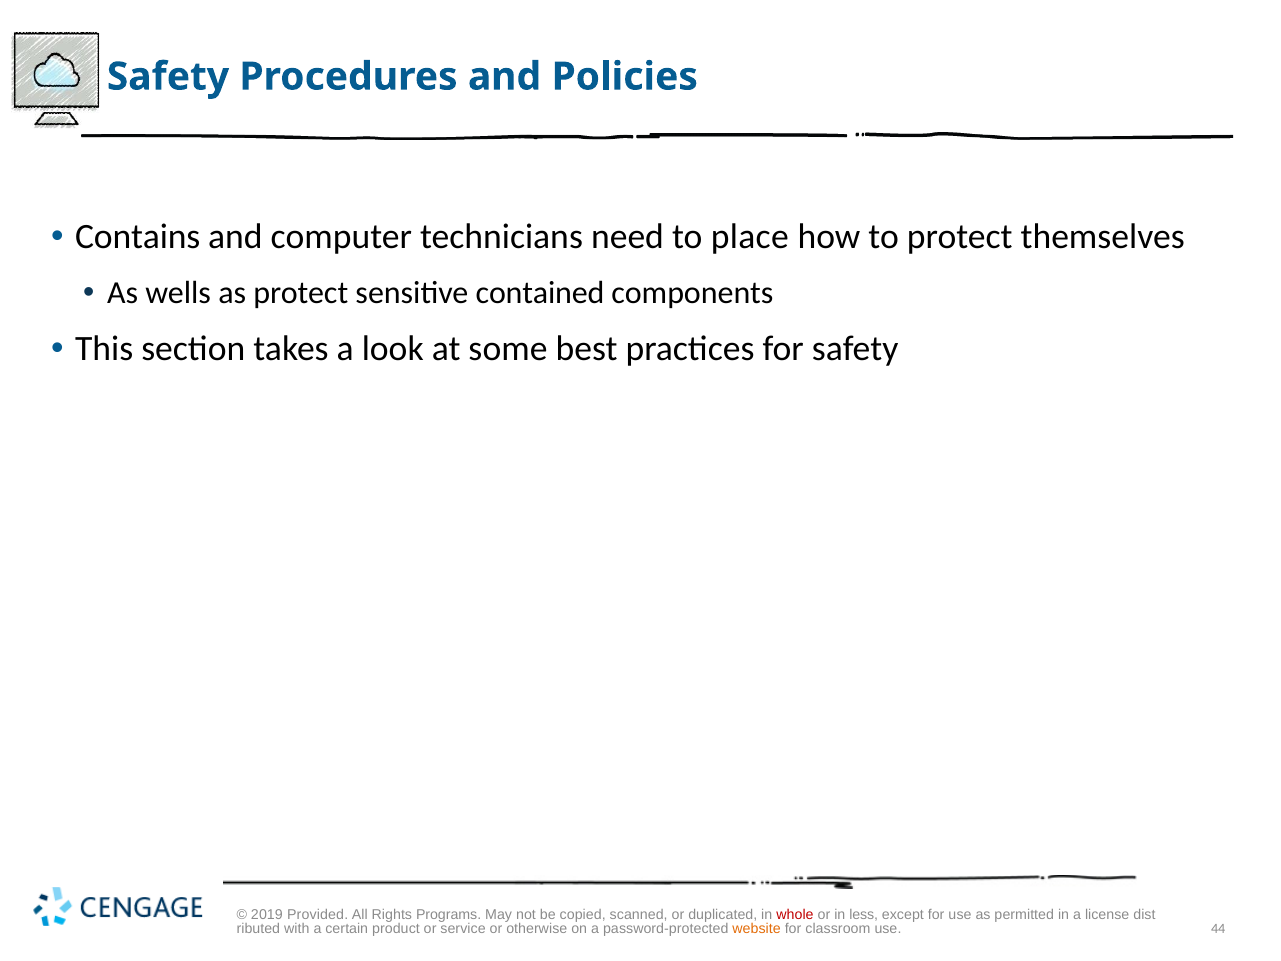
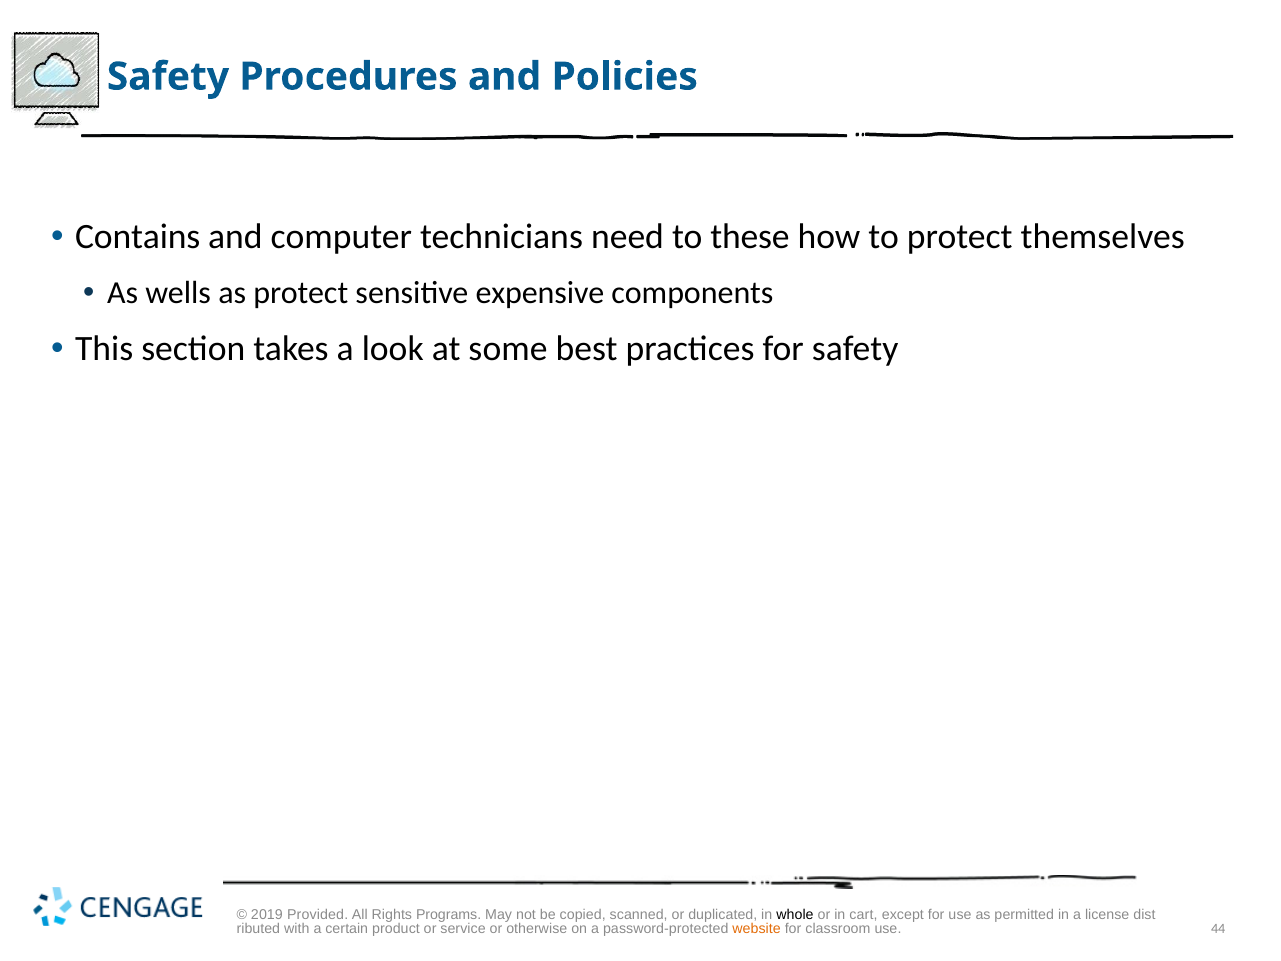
place: place -> these (750, 236)
contained: contained -> expensive (540, 293)
whole colour: red -> black (795, 915)
less: less -> cart (864, 915)
